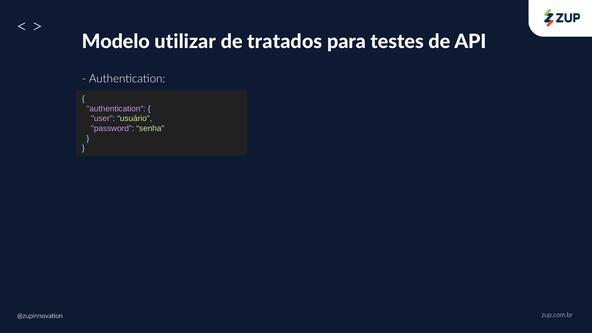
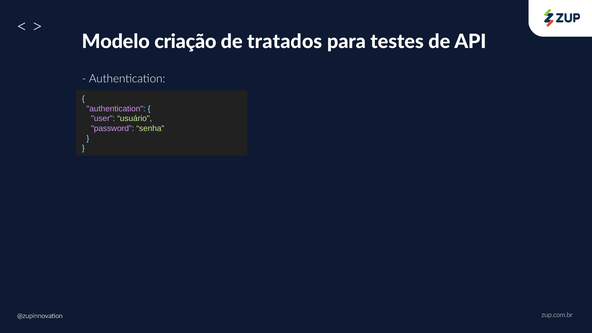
utilizar: utilizar -> criação (185, 42)
